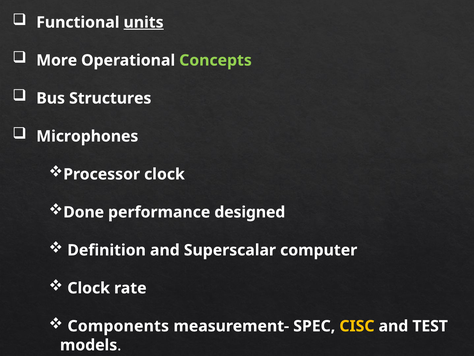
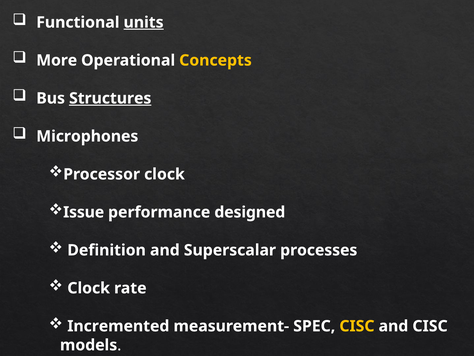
Concepts colour: light green -> yellow (215, 60)
Structures underline: none -> present (110, 98)
Done: Done -> Issue (84, 212)
computer: computer -> processes (319, 250)
Components: Components -> Incremented (118, 326)
and TEST: TEST -> CISC (430, 326)
